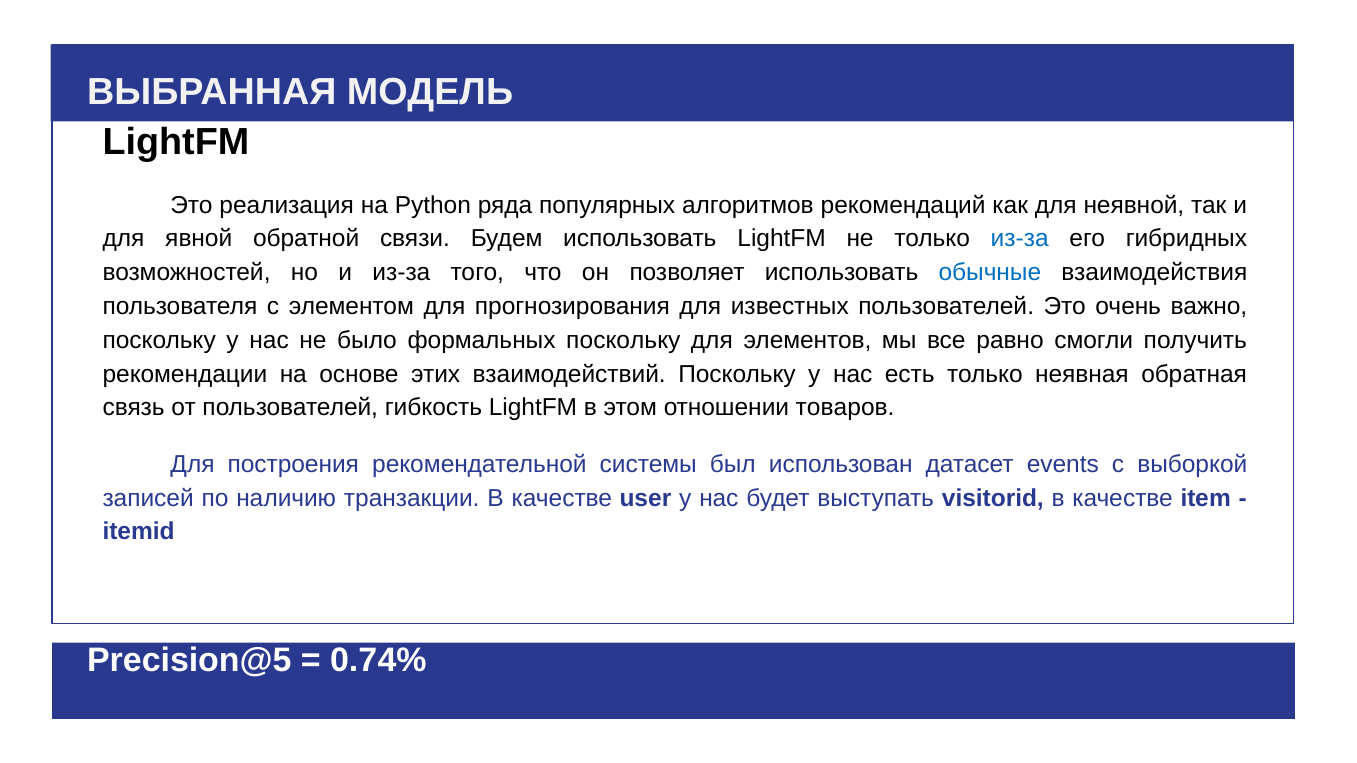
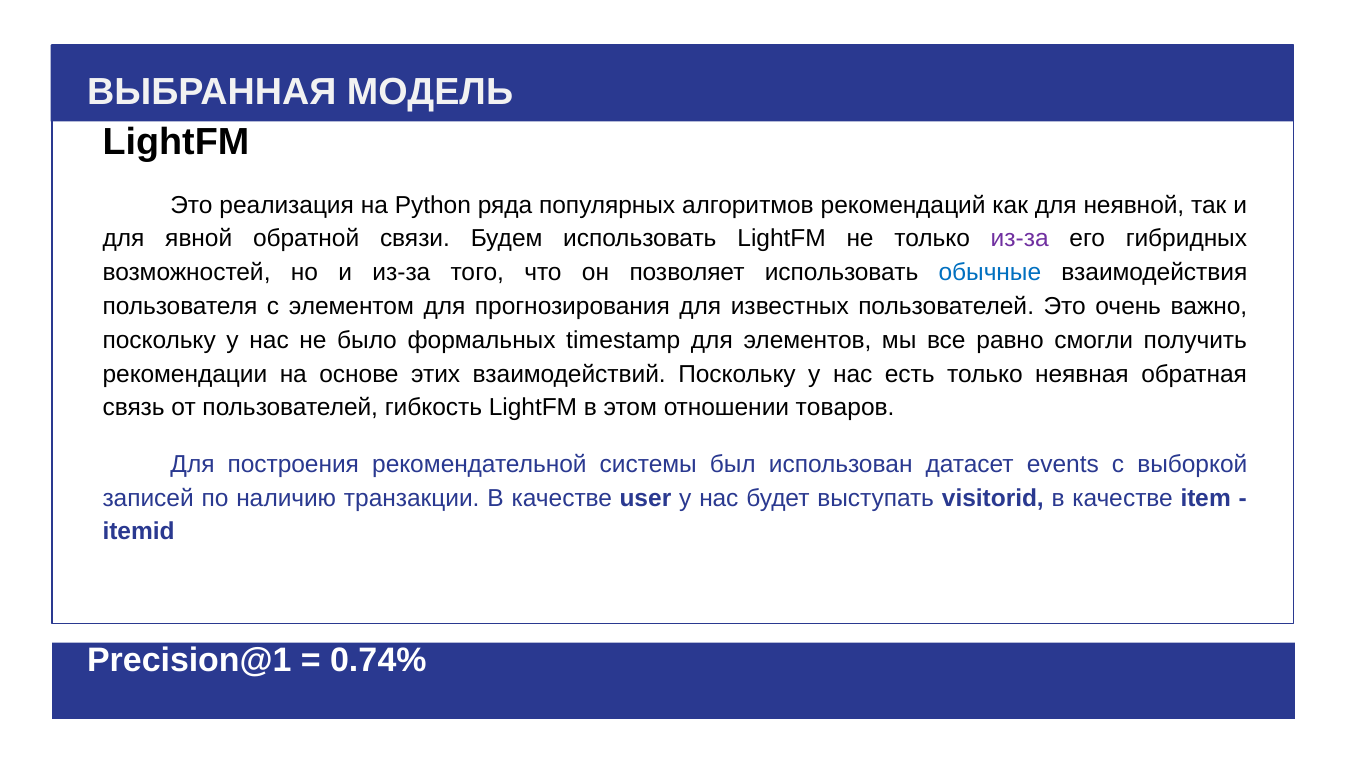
из-за colour: blue -> purple (1020, 239)
формальных поскольку: поскольку -> timestamp (623, 340)
Precision@5: Precision@5 -> Precision@1 (189, 661)
